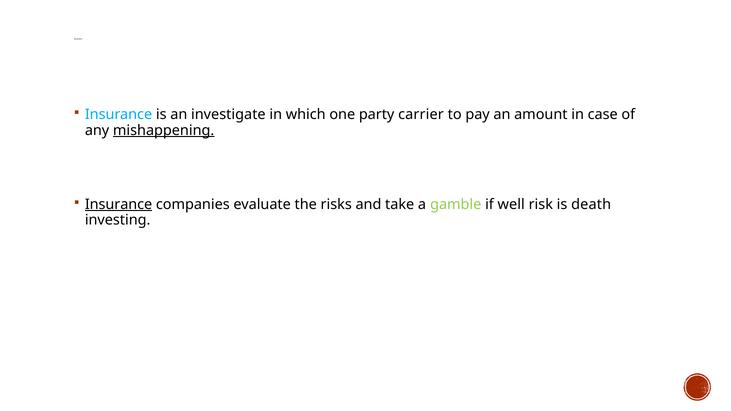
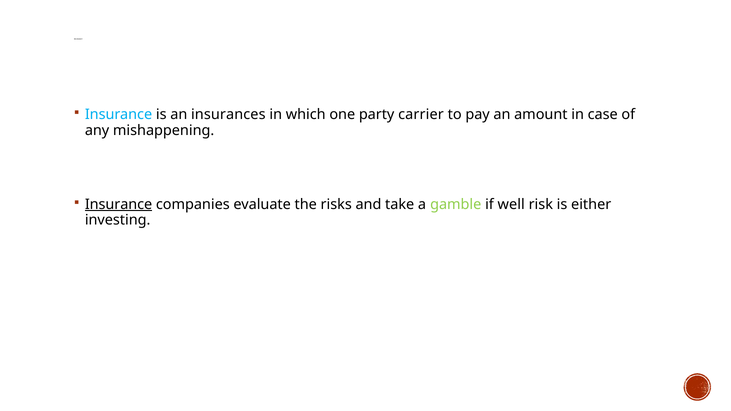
investigate: investigate -> insurances (228, 115)
mishappening underline: present -> none (164, 130)
death: death -> either (591, 205)
